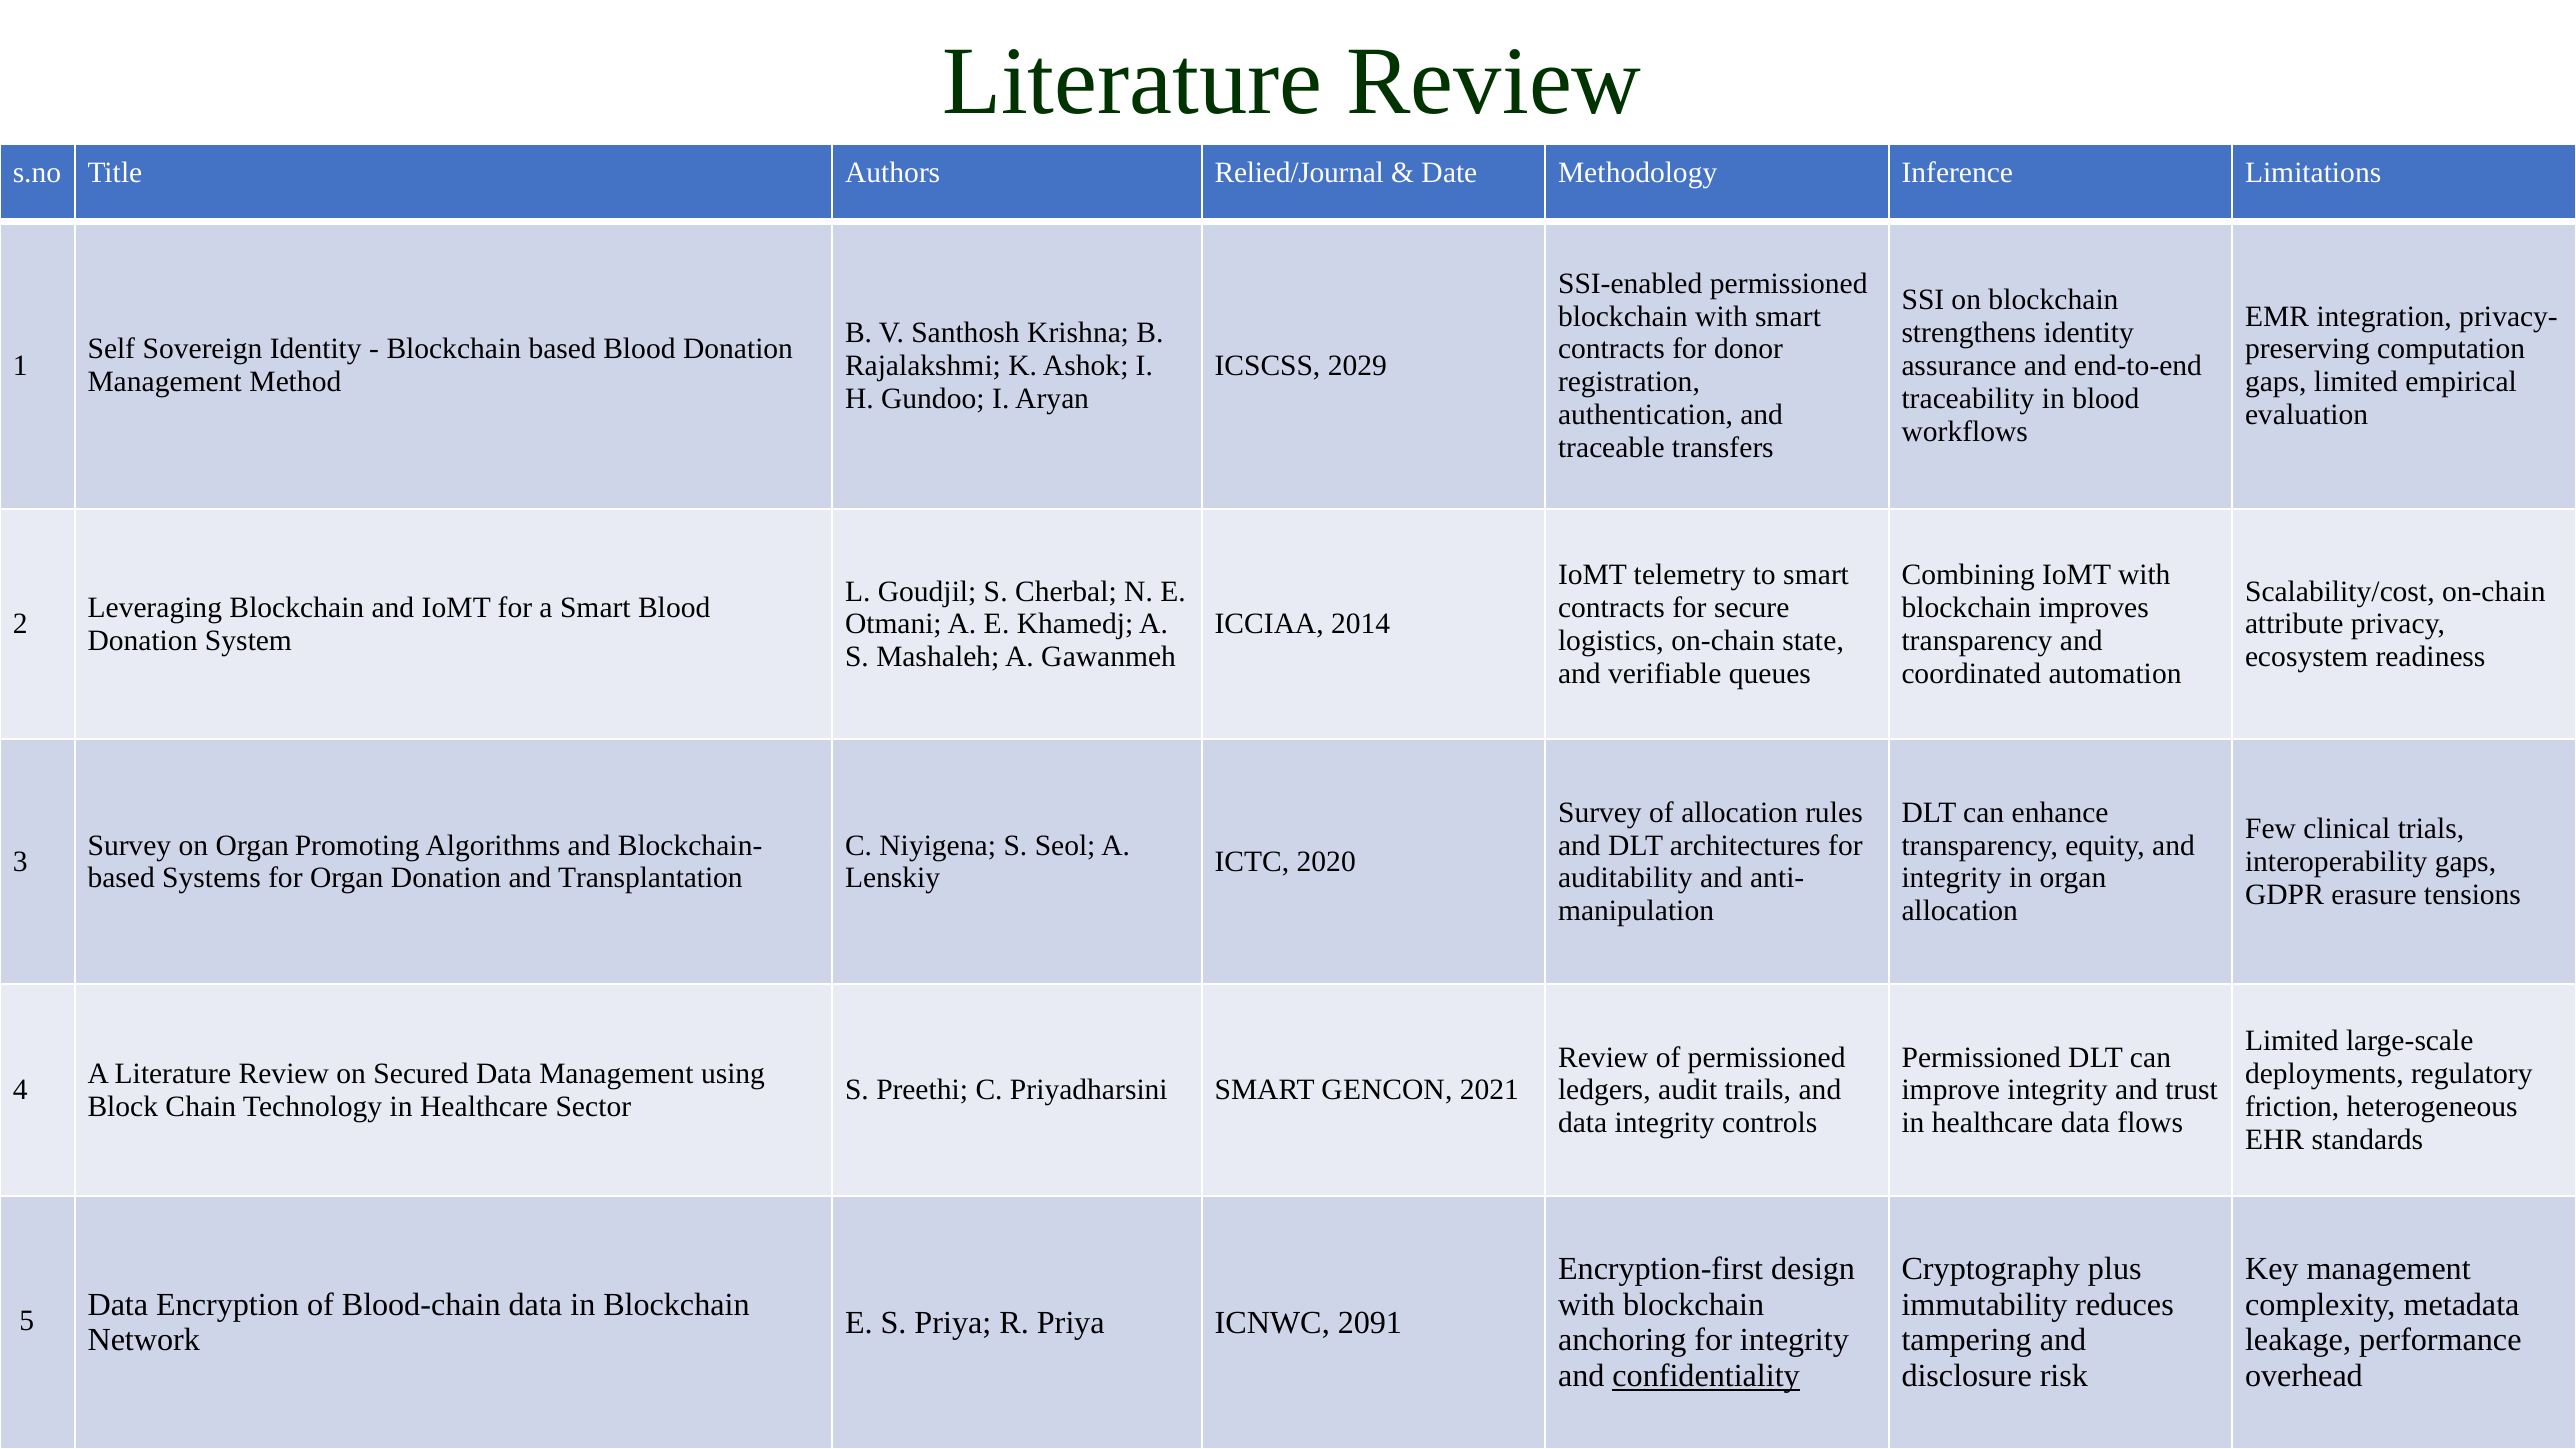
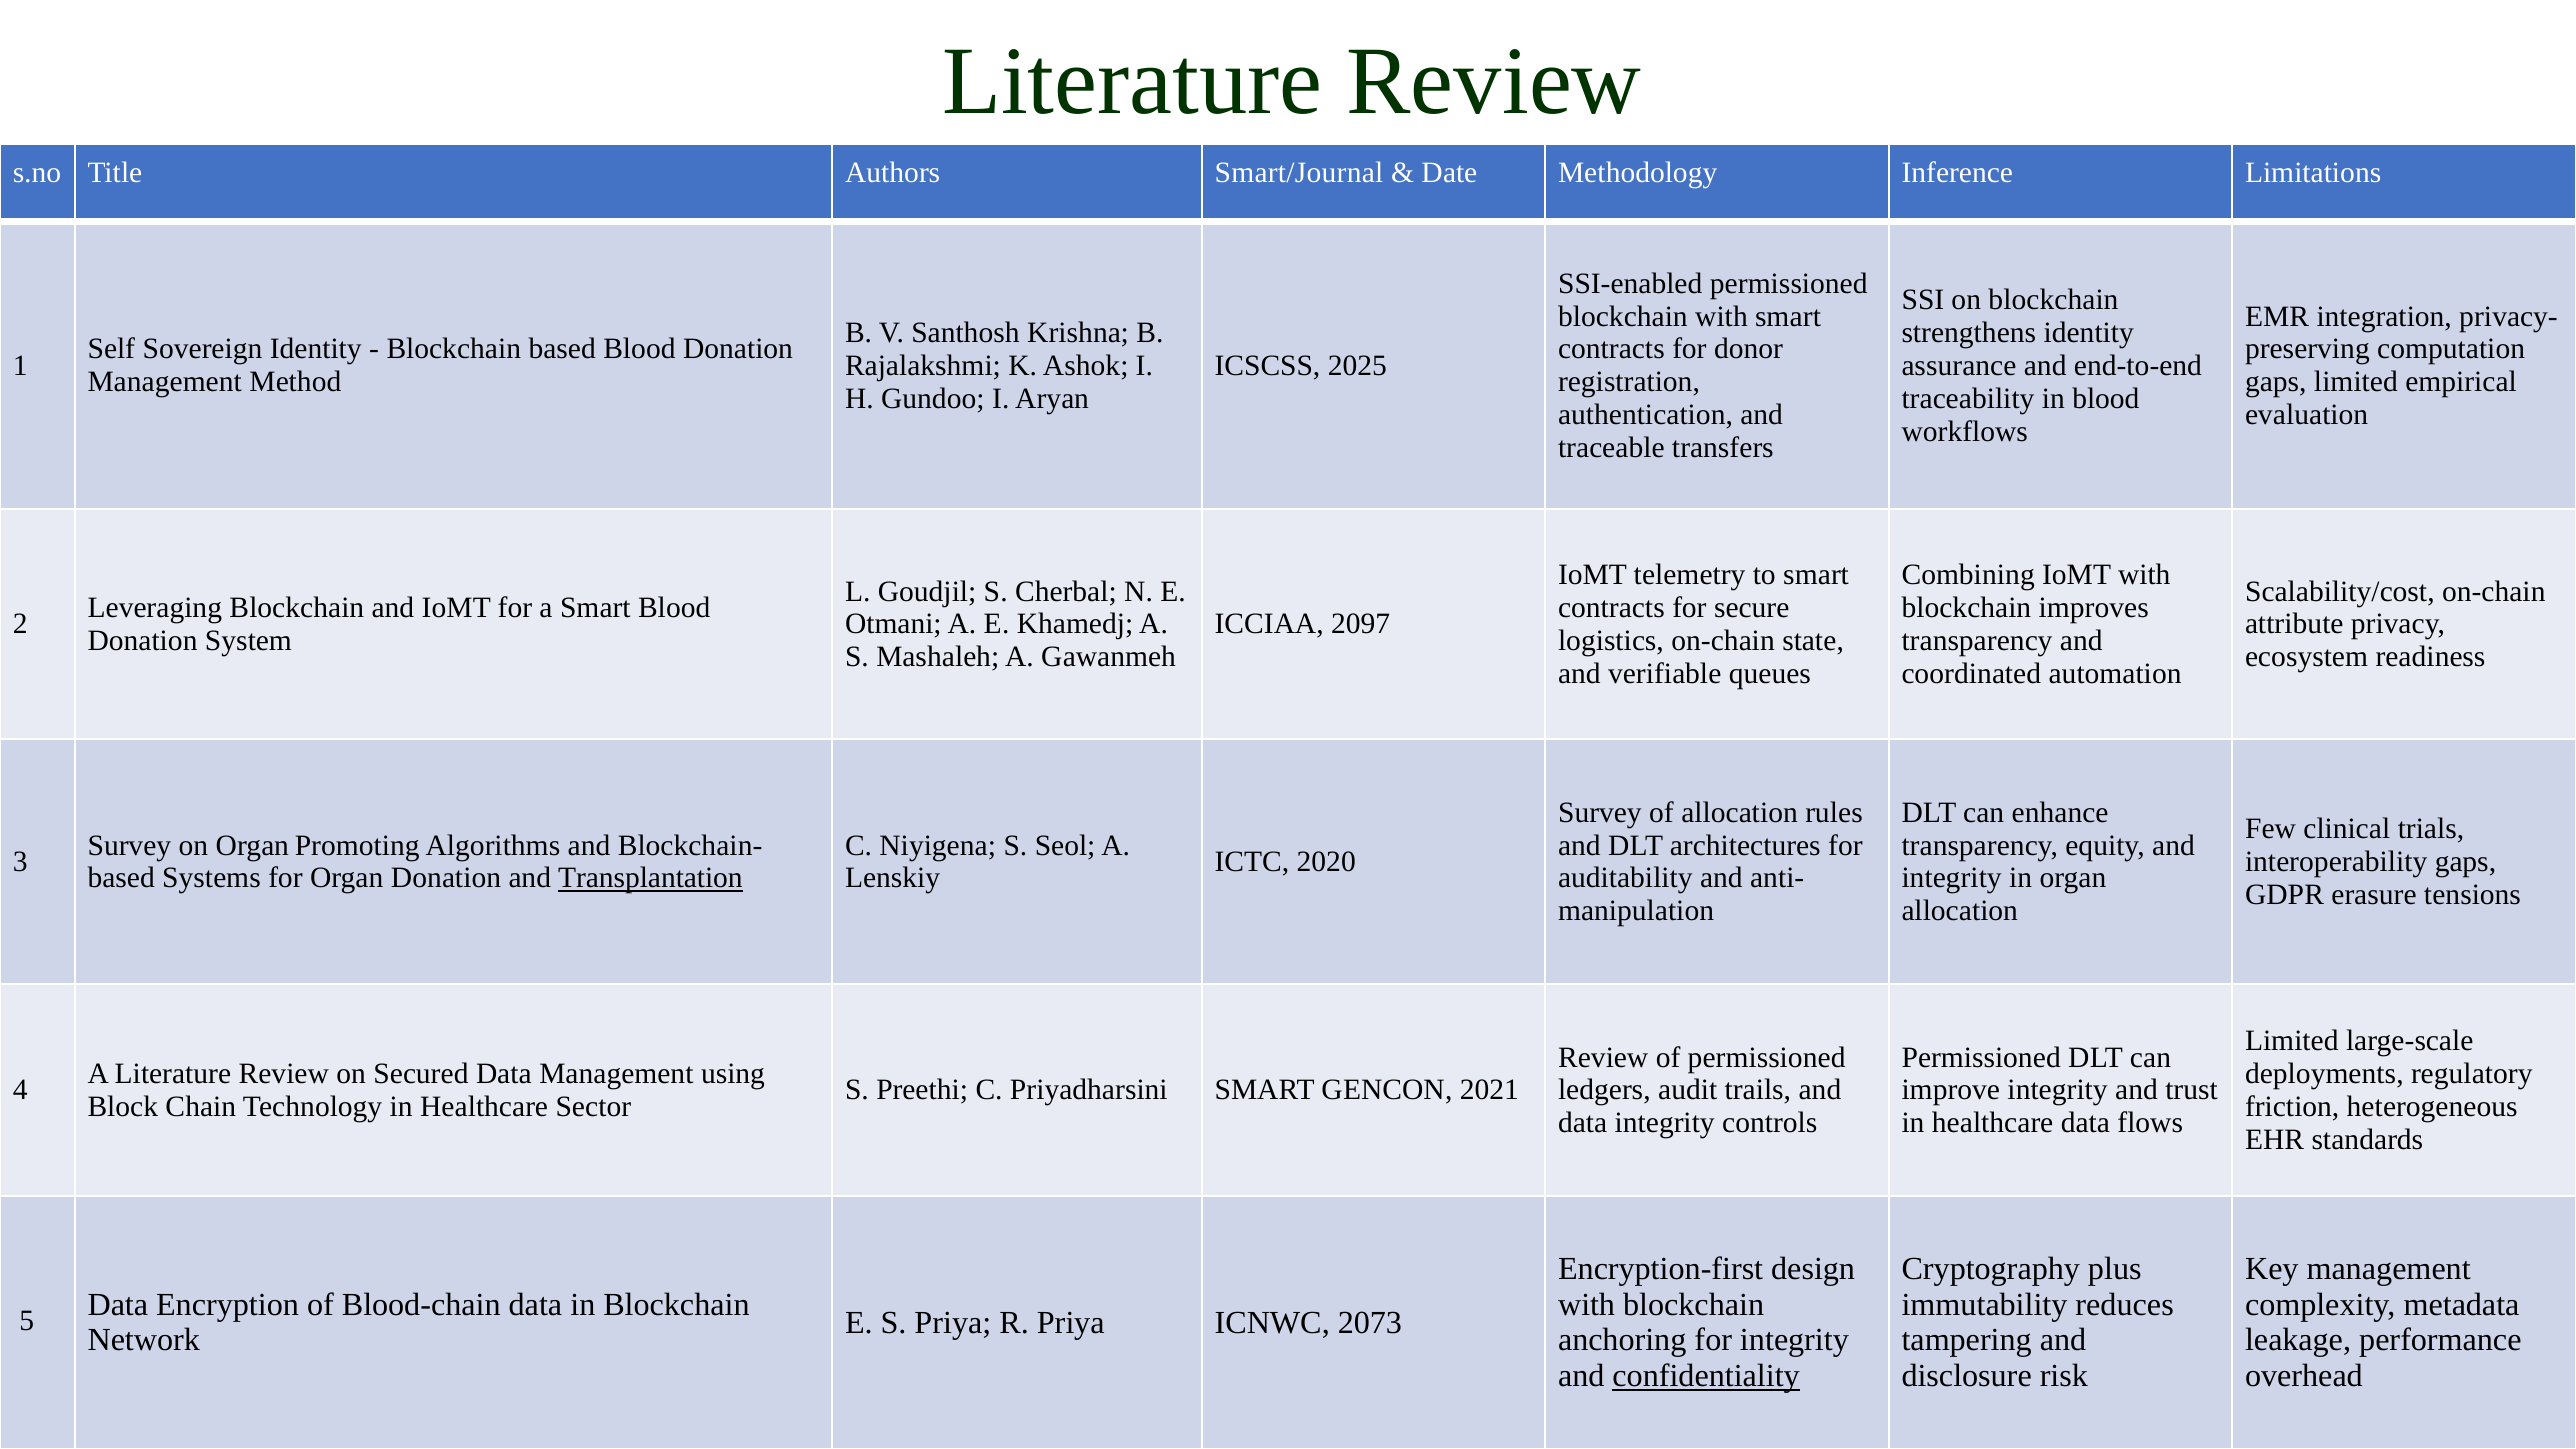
Relied/Journal: Relied/Journal -> Smart/Journal (1299, 173)
2029: 2029 -> 2025 (1357, 366)
2014: 2014 -> 2097 (1361, 624)
Transplantation underline: none -> present (650, 878)
2091: 2091 -> 2073 (1370, 1322)
